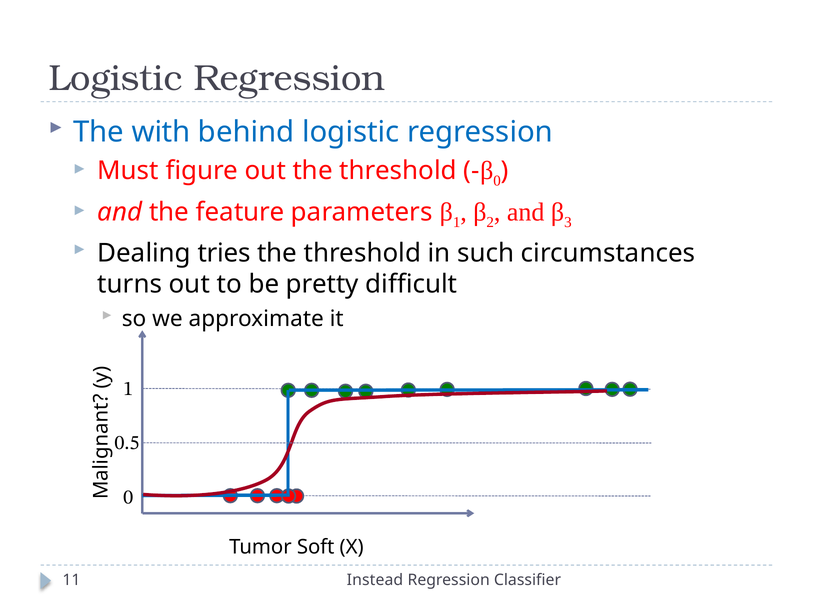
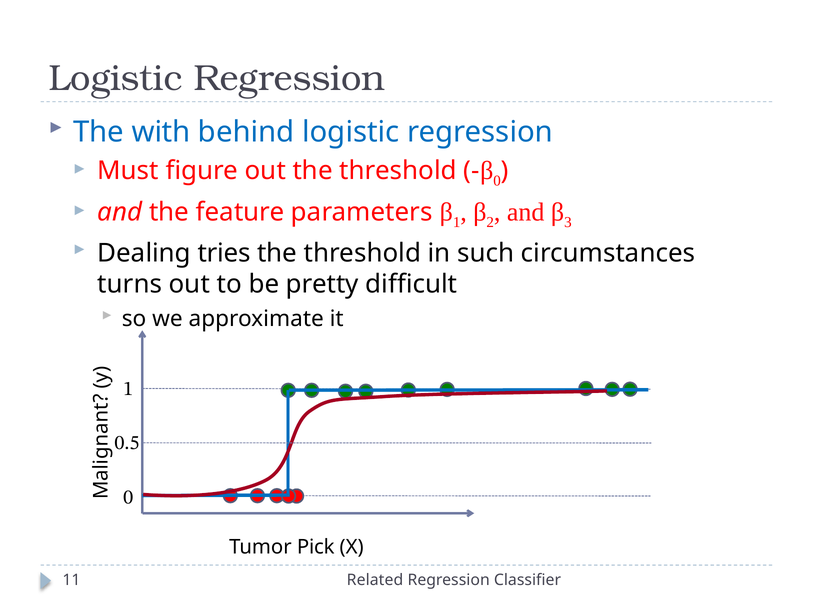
Soft: Soft -> Pick (316, 547)
Instead: Instead -> Related (375, 580)
